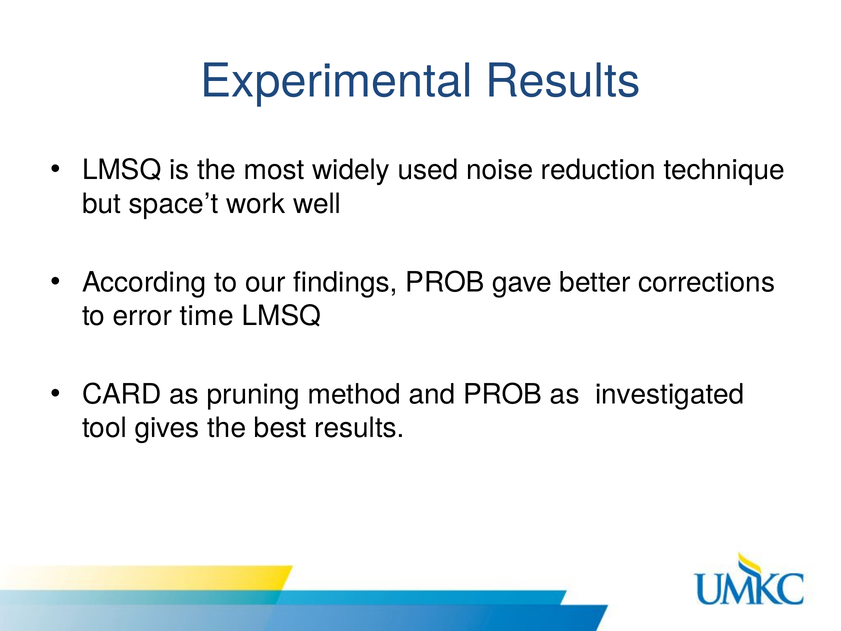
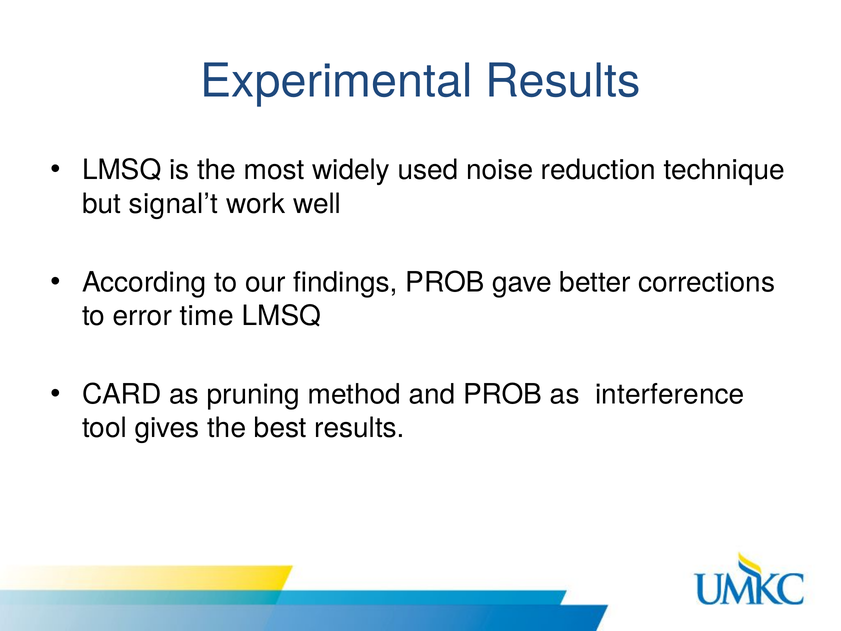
space’t: space’t -> signal’t (173, 204)
investigated: investigated -> interference (670, 394)
